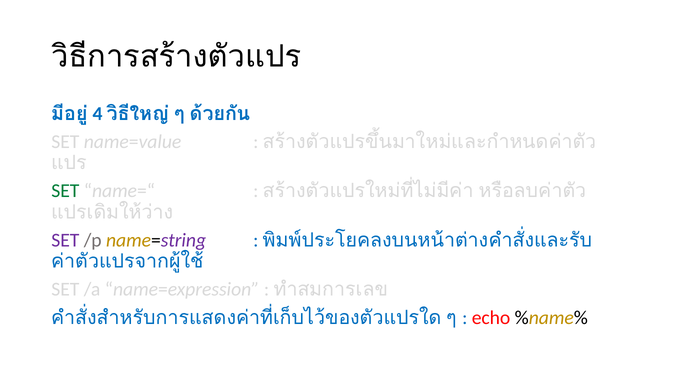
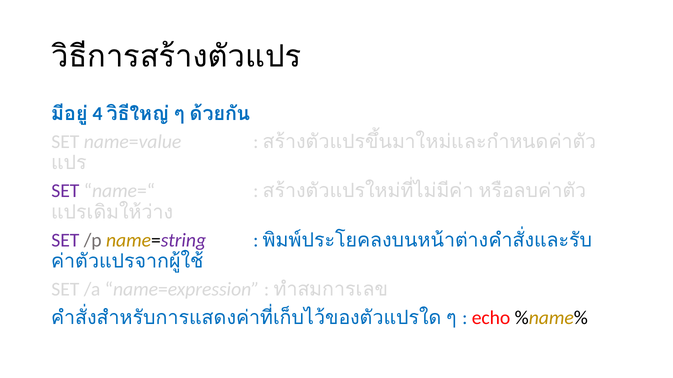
SET colour: green -> purple (65, 191)
